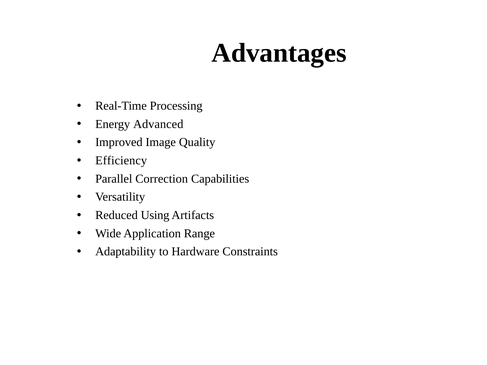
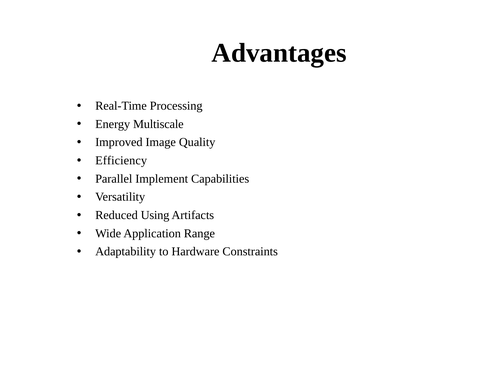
Advanced: Advanced -> Multiscale (158, 124)
Correction: Correction -> Implement (162, 179)
